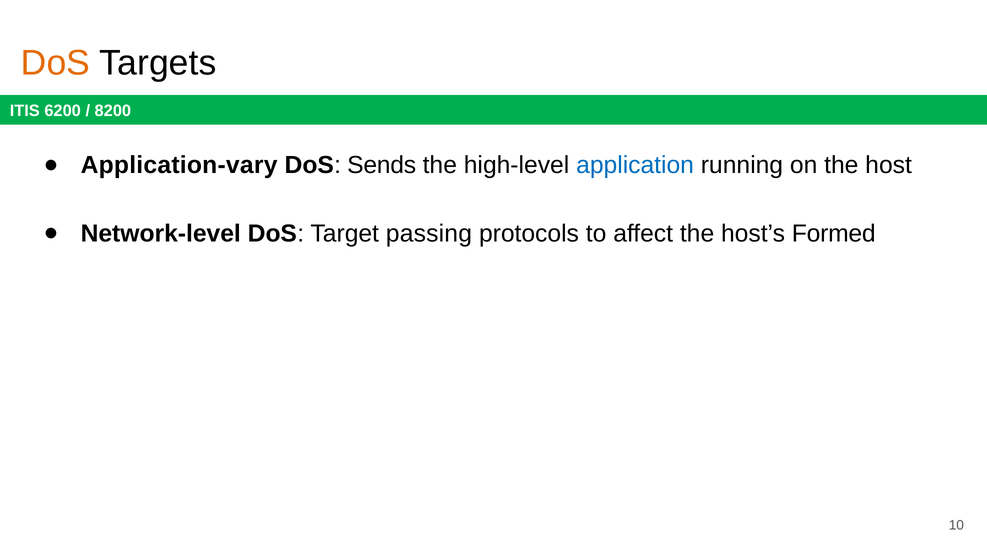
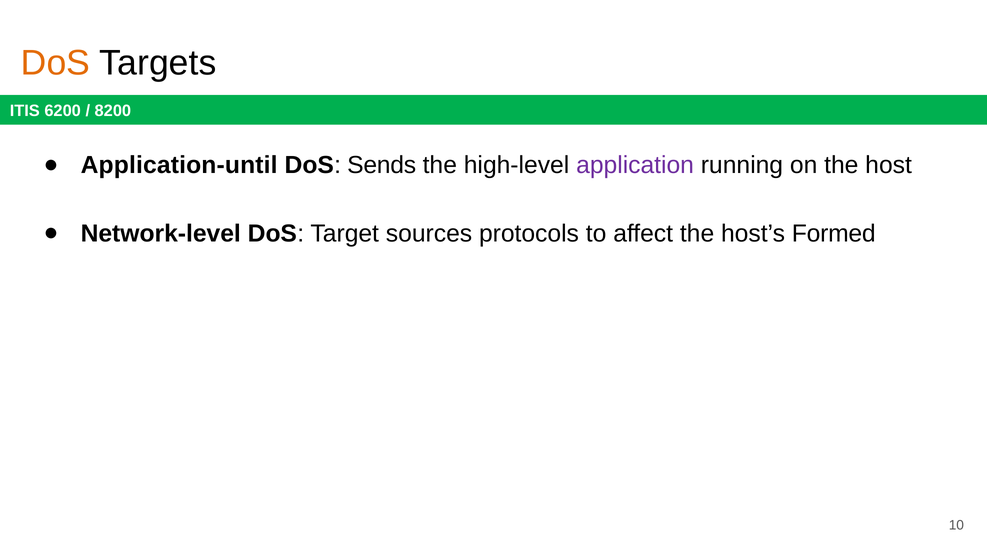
Application-vary: Application-vary -> Application-until (179, 165)
application colour: blue -> purple (635, 165)
passing: passing -> sources (429, 233)
